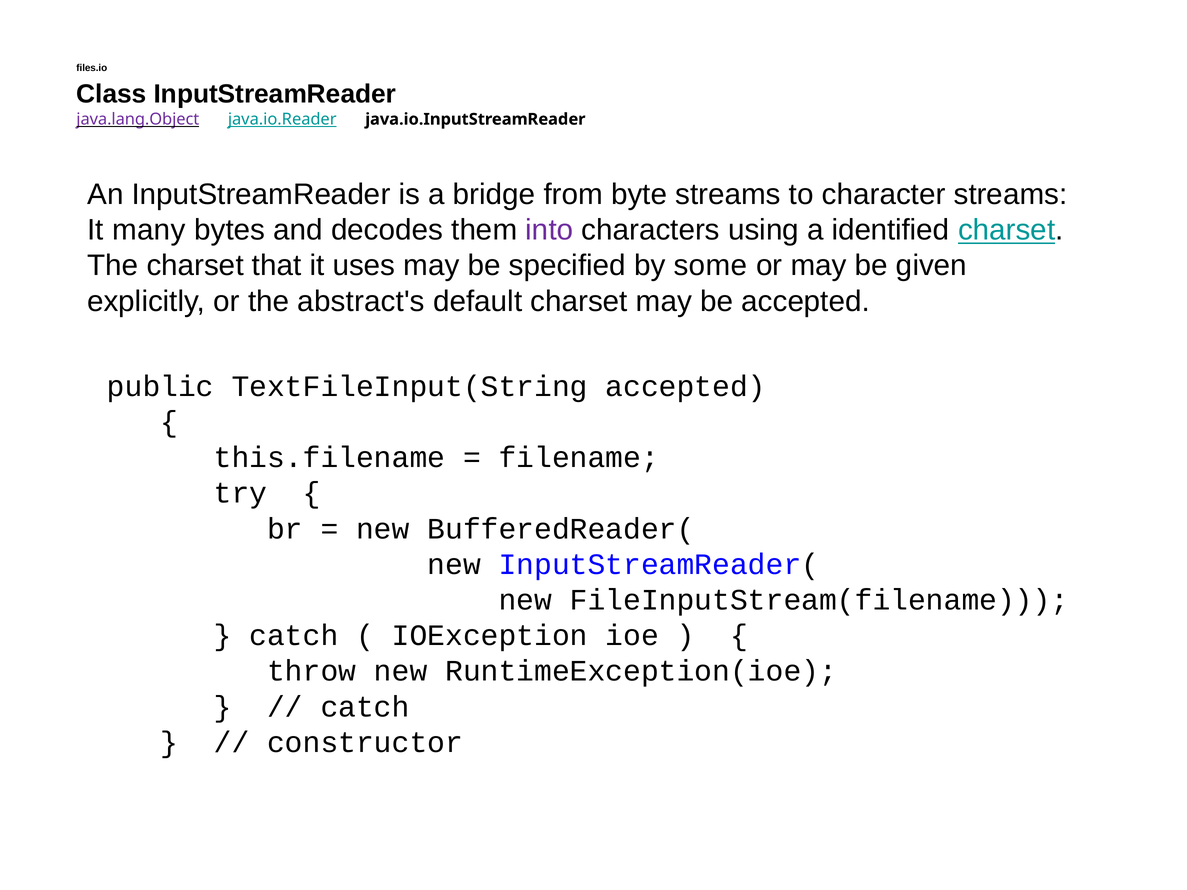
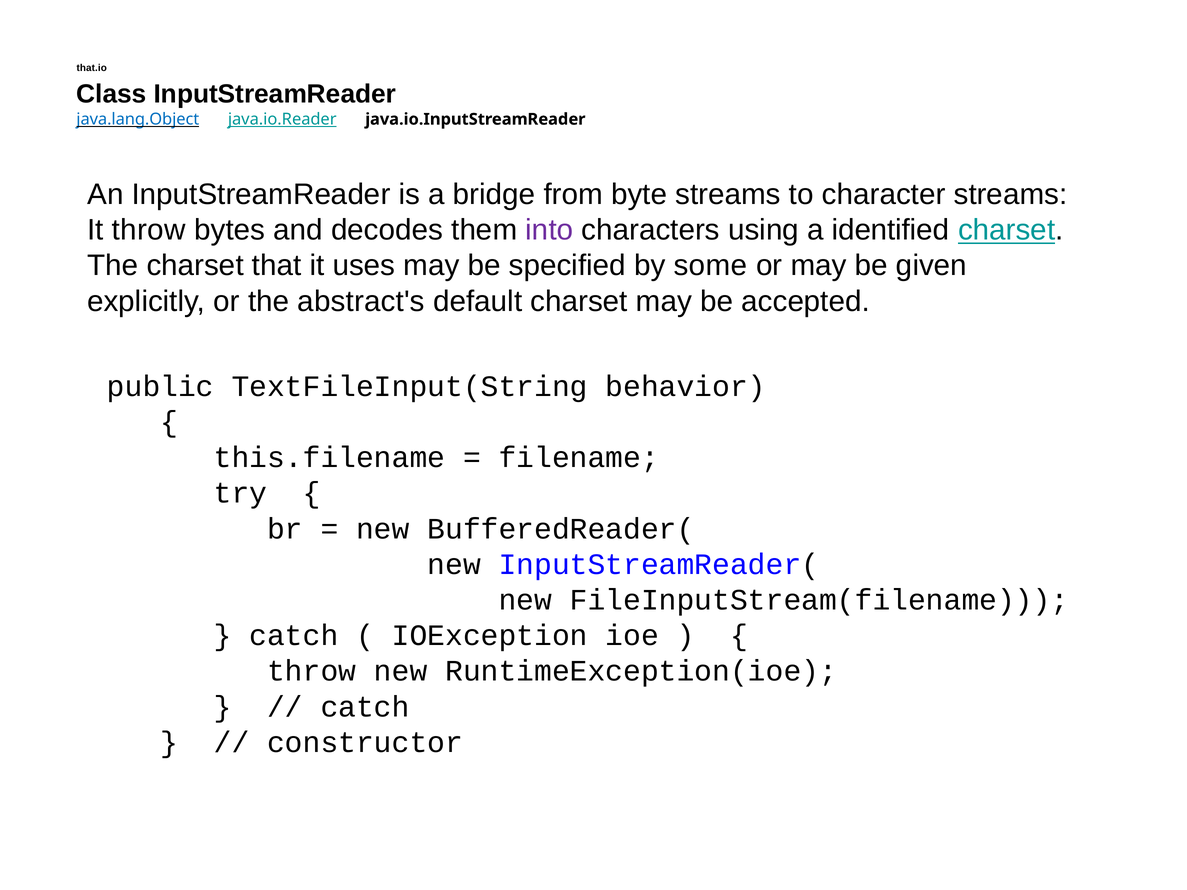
files.io: files.io -> that.io (92, 68)
java.lang.Object colour: purple -> blue (138, 119)
It many: many -> throw (149, 230)
TextFileInput(String accepted: accepted -> behavior (686, 386)
